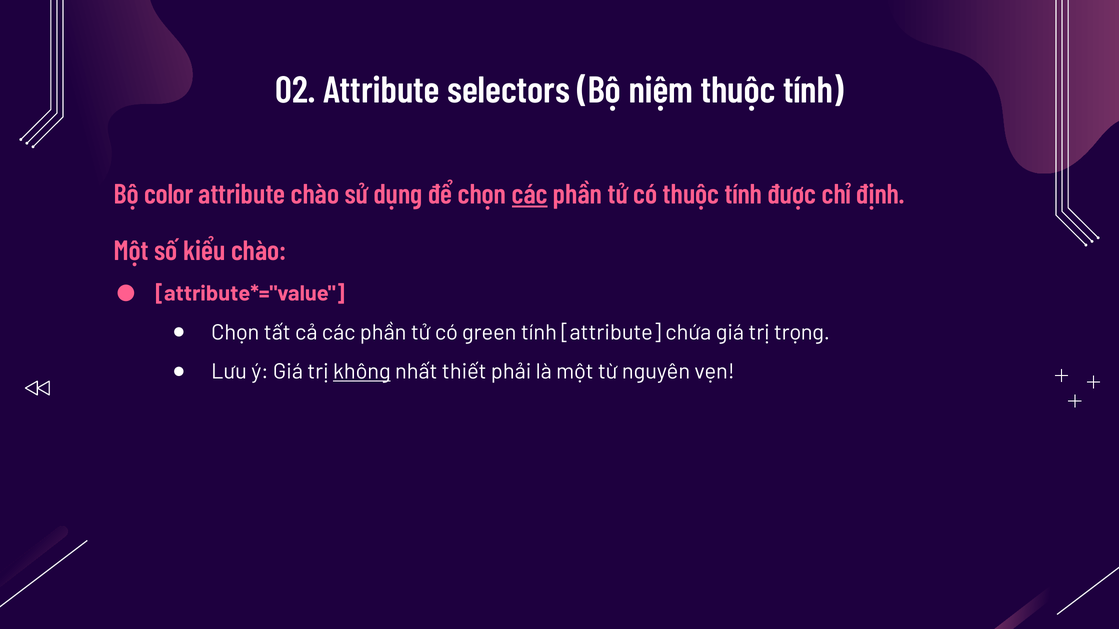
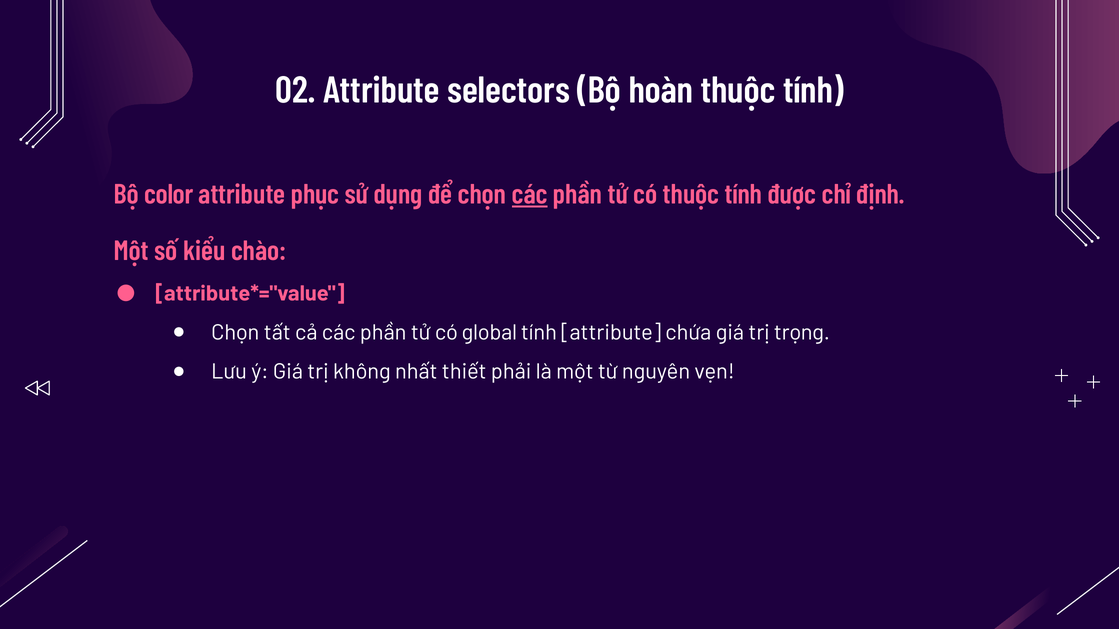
niệm: niệm -> hoàn (661, 91)
attribute chào: chào -> phục (315, 195)
green: green -> global (489, 333)
không underline: present -> none (362, 372)
